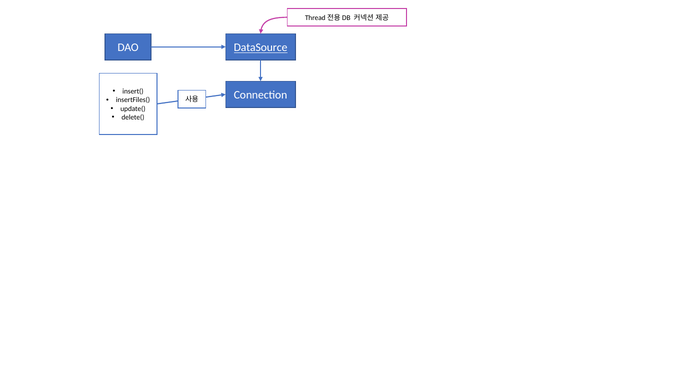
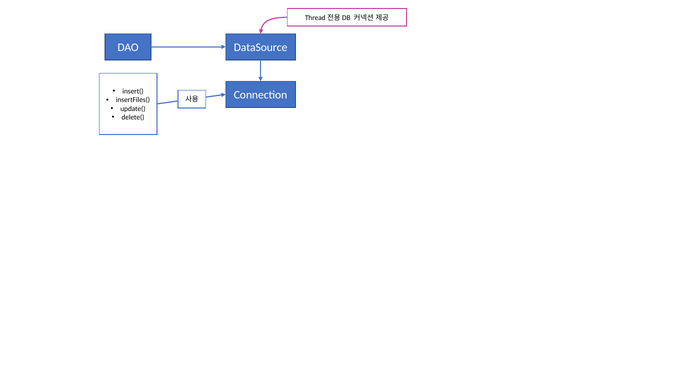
DataSource underline: present -> none (261, 48)
